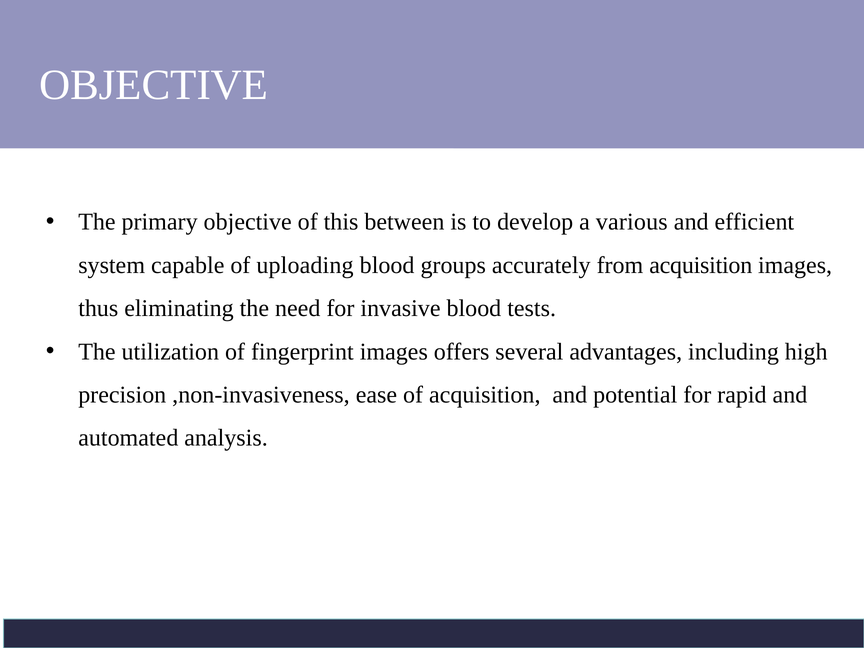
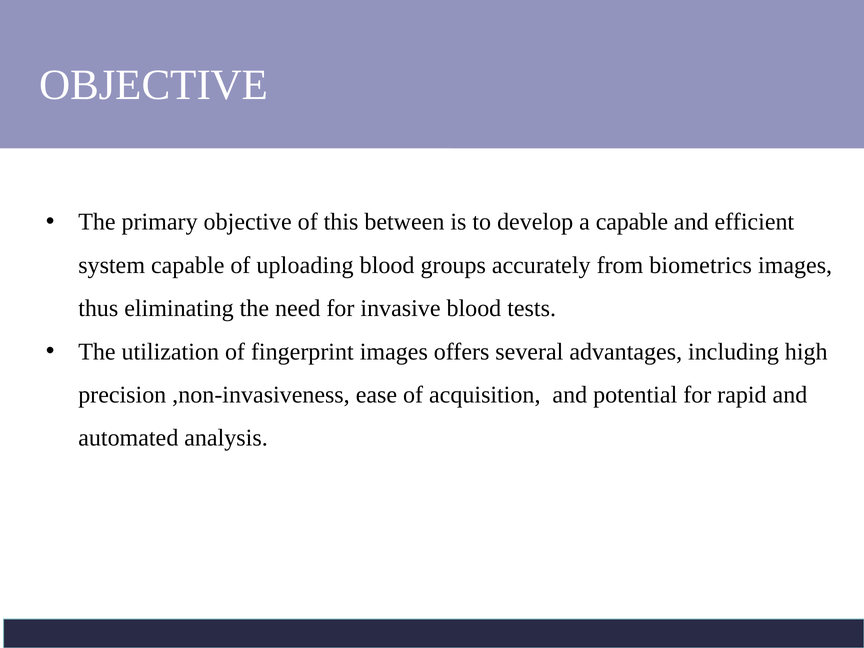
a various: various -> capable (632, 222)
from acquisition: acquisition -> biometrics (701, 265)
